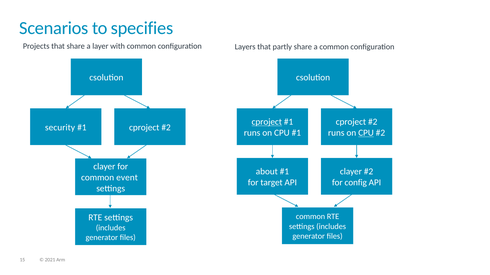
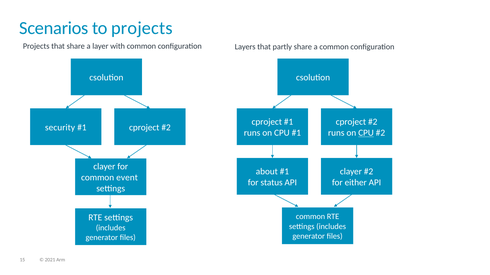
to specifies: specifies -> projects (142, 28)
cproject underline: present -> none (267, 122)
target: target -> status (272, 183)
config: config -> either (356, 183)
